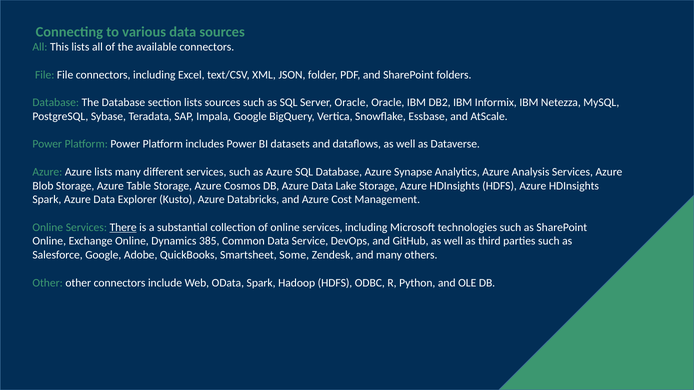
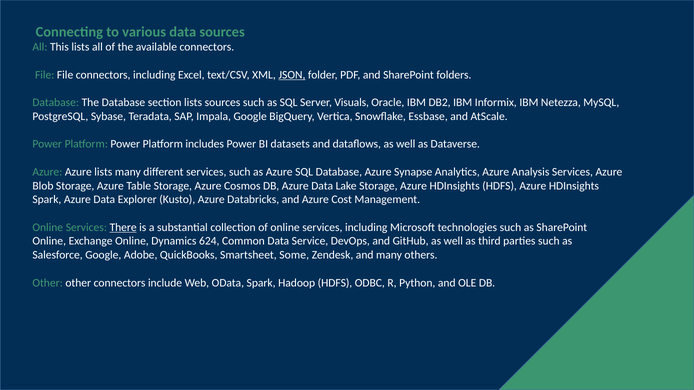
JSON underline: none -> present (292, 75)
Server Oracle: Oracle -> Visuals (352, 103)
385: 385 -> 624 (209, 241)
